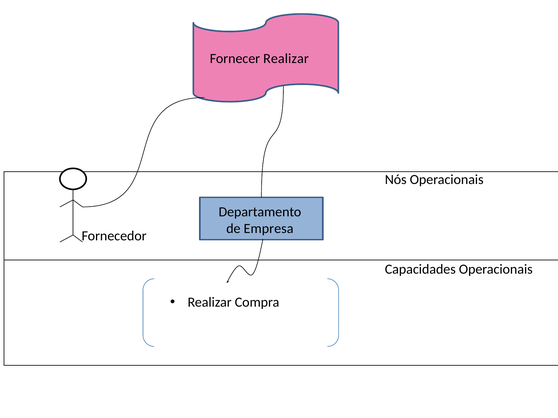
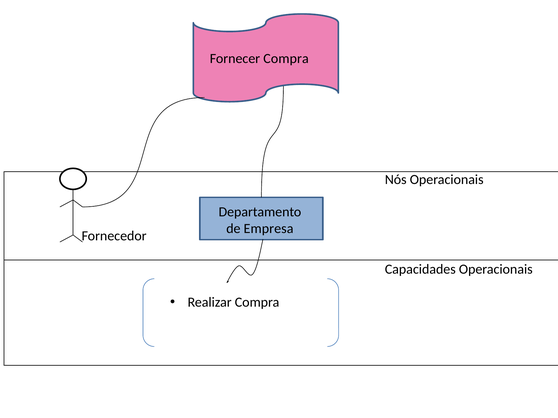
Fornecer Realizar: Realizar -> Compra (286, 59)
